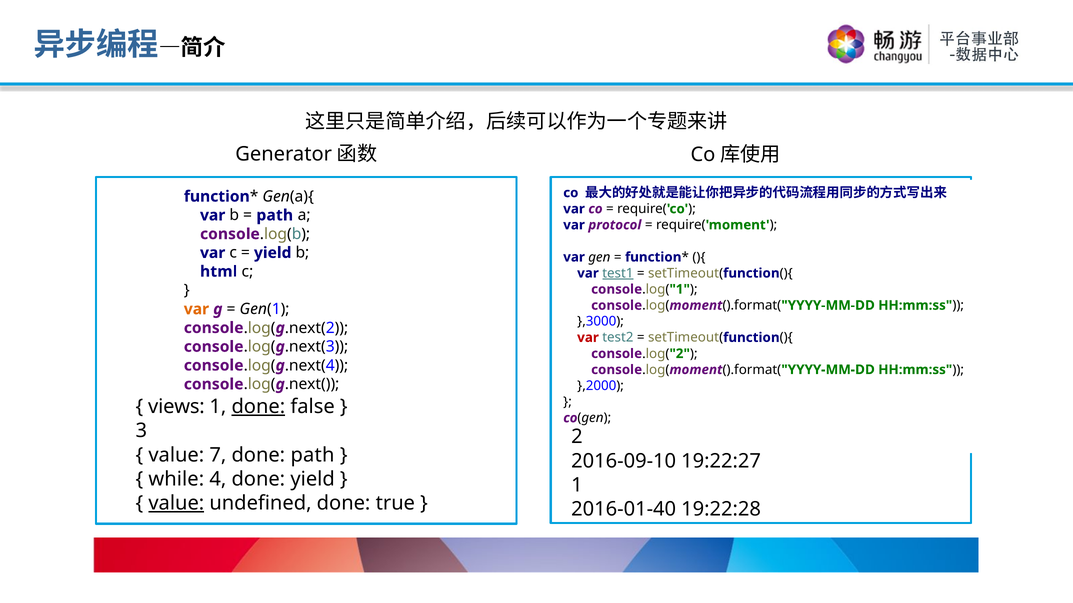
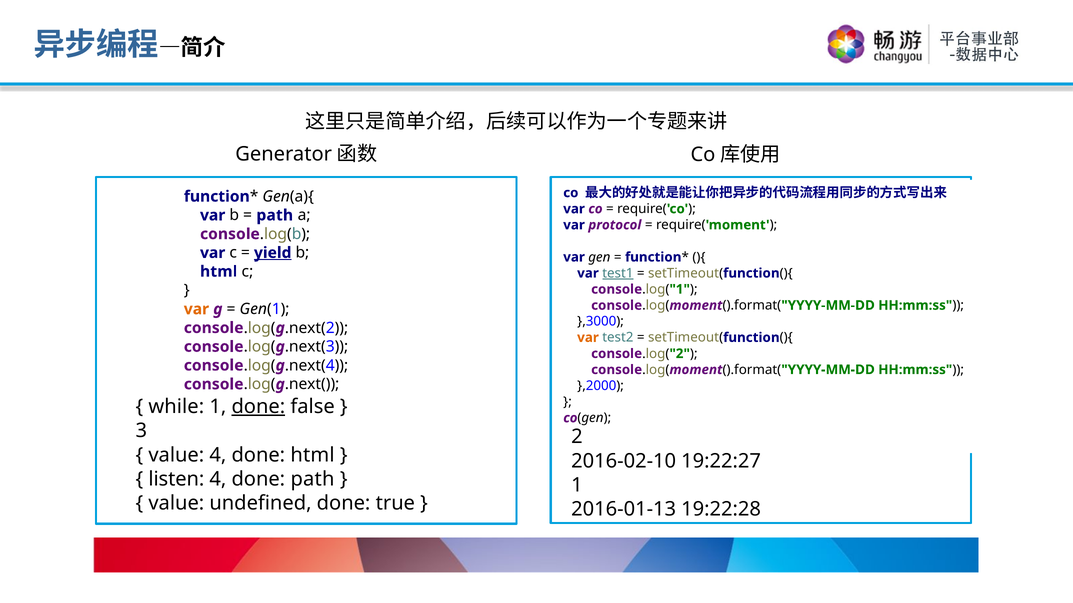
yield underline: none -> present (273, 253)
var colour: red -> orange (588, 338)
views: views -> while (176, 407)
value 7: 7 -> 4 (218, 455)
done path: path -> html (313, 455)
2016-09-10: 2016-09-10 -> 2016-02-10 (624, 461)
while: while -> listen (176, 479)
done yield: yield -> path (313, 479)
value underline: present -> none (176, 504)
2016-01-40: 2016-01-40 -> 2016-01-13 (624, 510)
